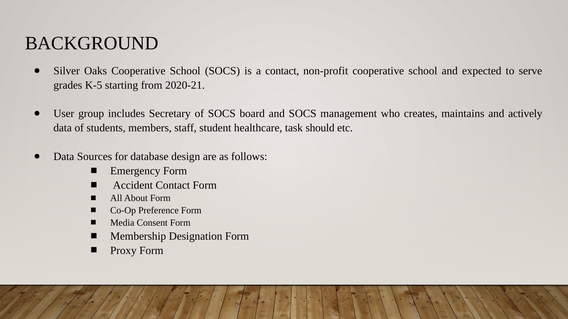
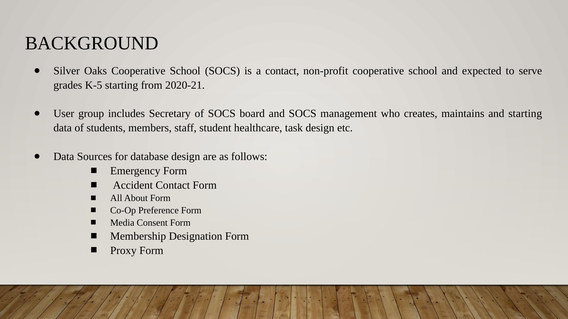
and actively: actively -> starting (525, 114)
task should: should -> design (320, 128)
